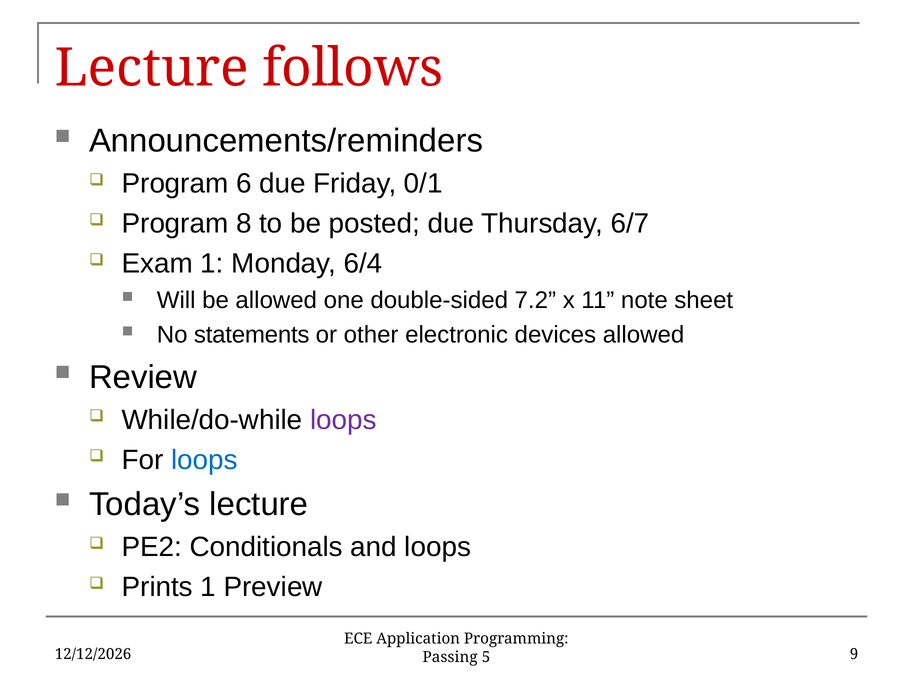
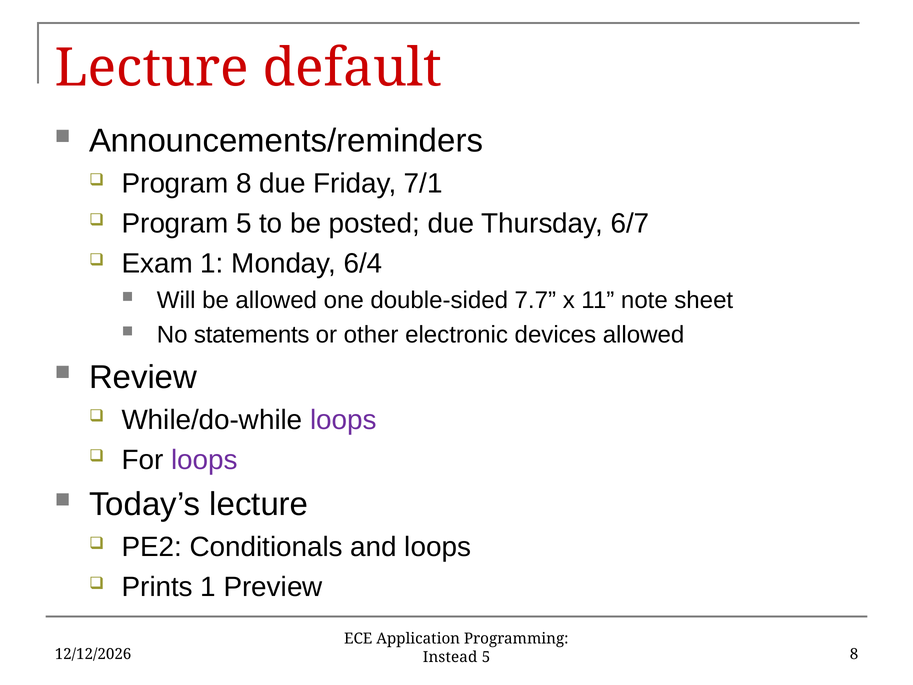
follows: follows -> default (352, 68)
Program 6: 6 -> 8 (244, 183)
0/1: 0/1 -> 7/1 (423, 183)
Program 8: 8 -> 5 (244, 224)
7.2: 7.2 -> 7.7 (535, 300)
loops colour: blue -> purple (204, 460)
Passing: Passing -> Instead (450, 657)
5 9: 9 -> 8 (854, 654)
